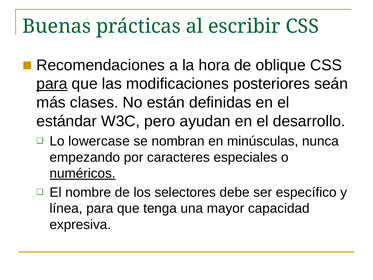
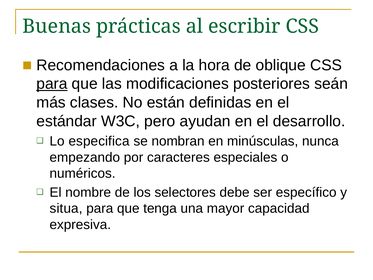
lowercase: lowercase -> especifica (99, 141)
numéricos underline: present -> none (83, 173)
línea: línea -> situa (66, 208)
